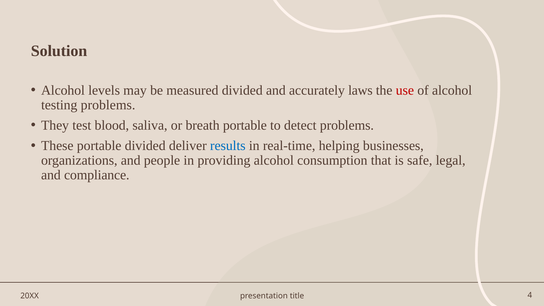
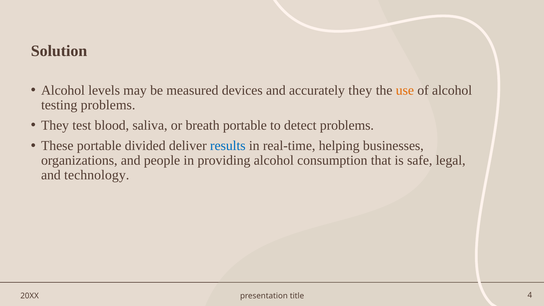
measured divided: divided -> devices (242, 90)
accurately laws: laws -> they (360, 90)
use colour: red -> orange (405, 90)
compliance: compliance -> technology (97, 175)
